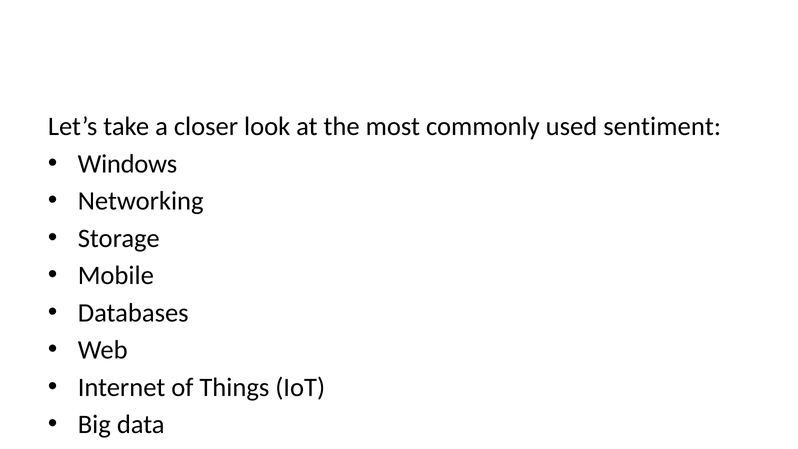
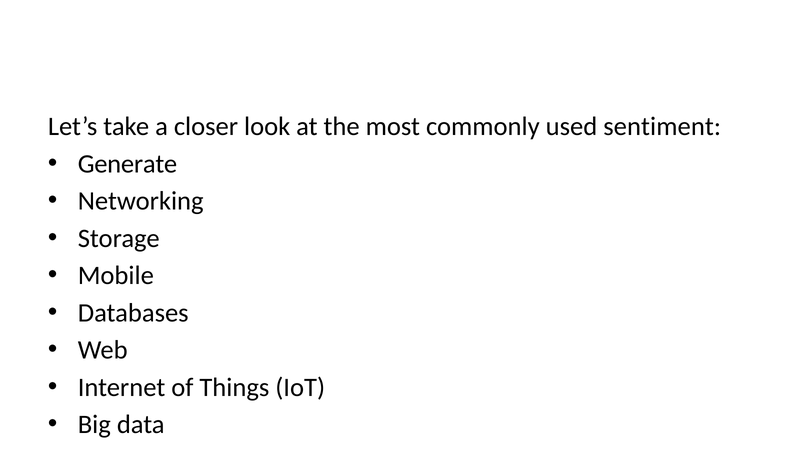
Windows: Windows -> Generate (128, 164)
